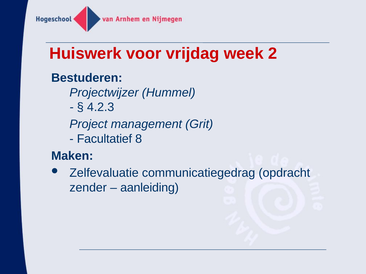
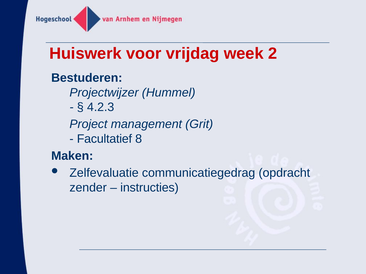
aanleiding: aanleiding -> instructies (149, 188)
